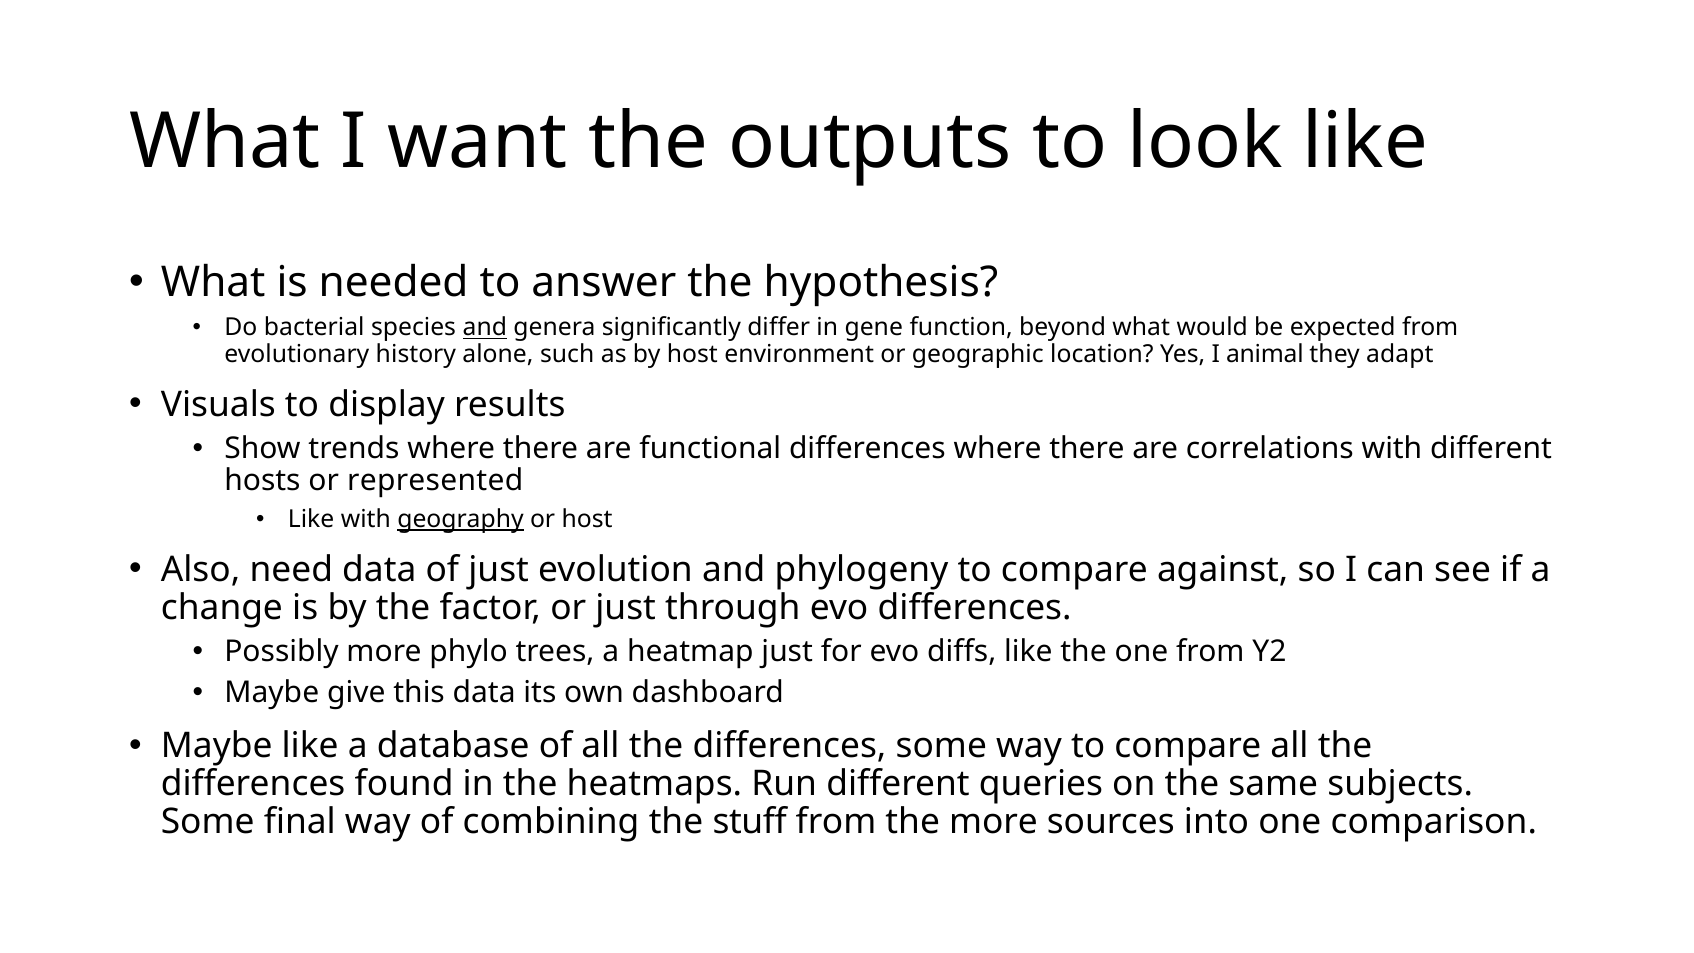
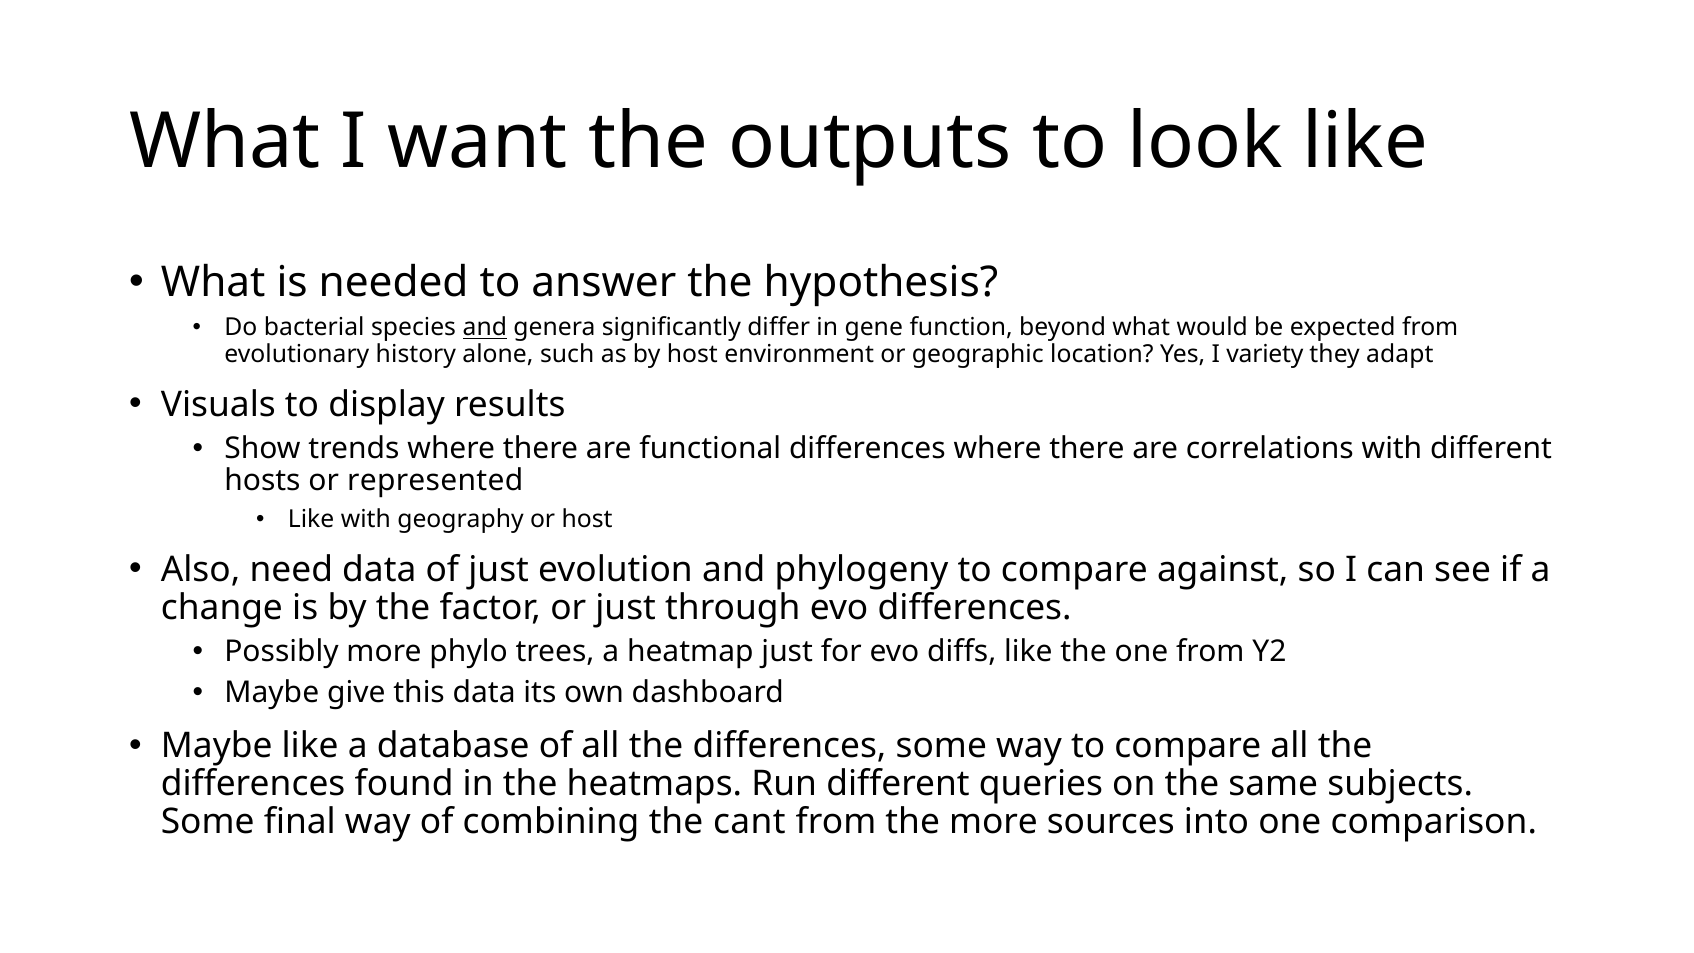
animal: animal -> variety (1265, 354)
geography underline: present -> none (460, 519)
stuff: stuff -> cant (749, 822)
